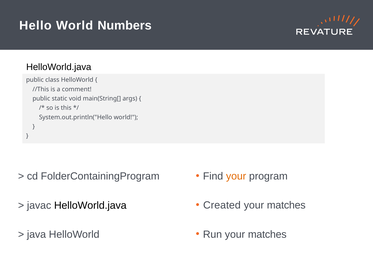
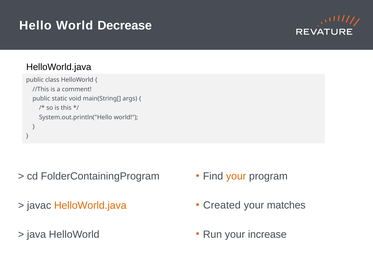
Numbers: Numbers -> Decrease (125, 26)
HelloWorld.java colour: black -> orange (90, 205)
Run your matches: matches -> increase (267, 234)
